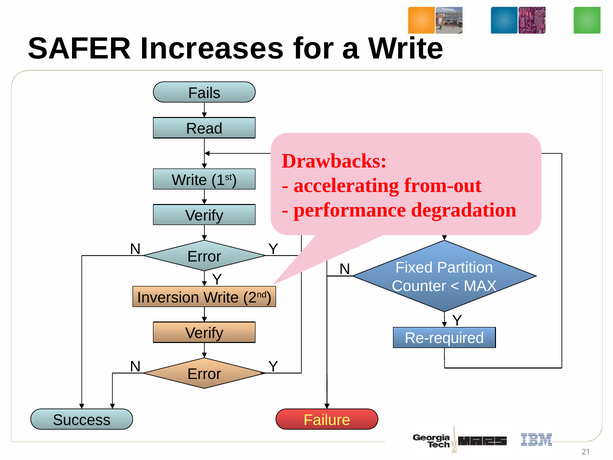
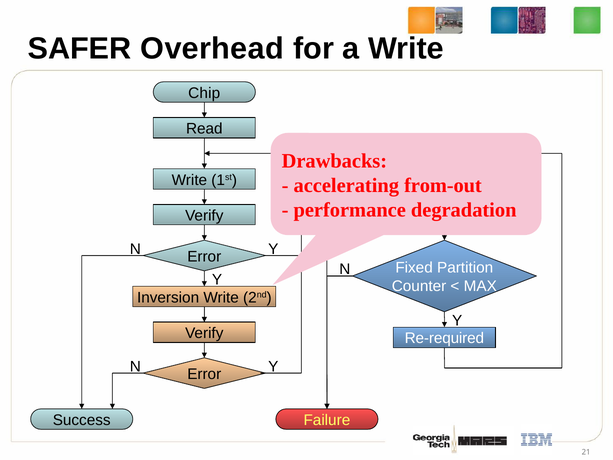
Increases: Increases -> Overhead (212, 49)
Fails: Fails -> Chip (204, 93)
